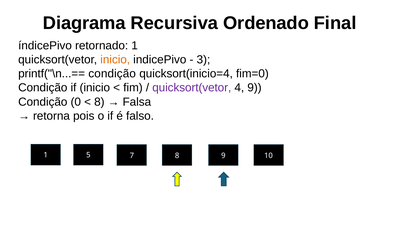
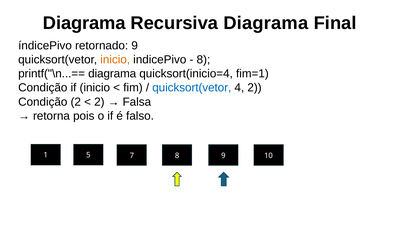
Recursiva Ordenado: Ordenado -> Diagrama (266, 23)
retornado 1: 1 -> 9 (135, 46)
3: 3 -> 8 (203, 60)
printf("\n...== condição: condição -> diagrama (112, 74)
fim=0: fim=0 -> fim=1 (252, 74)
quicksort(vetor colour: purple -> blue (192, 88)
4 9: 9 -> 2 (254, 88)
Condição 0: 0 -> 2 (76, 102)
8: 8 -> 2 (99, 102)
